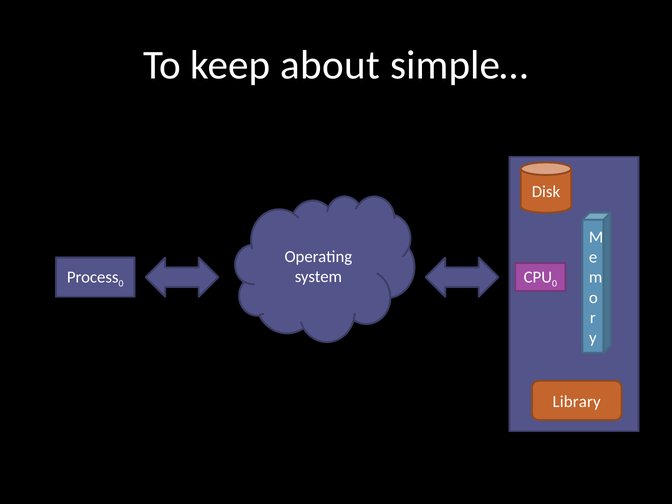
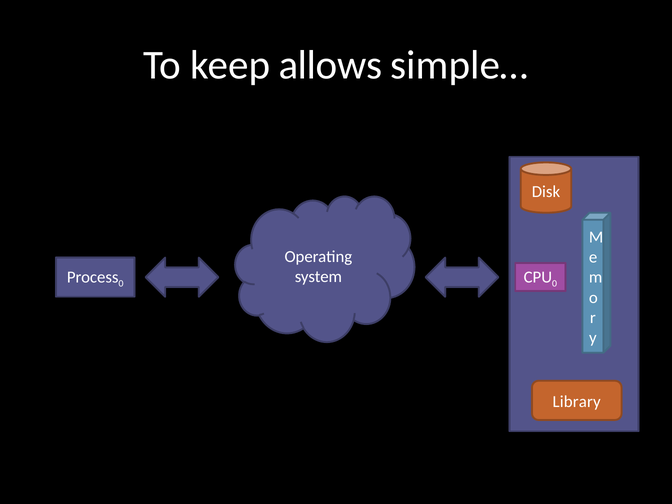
about: about -> allows (330, 65)
